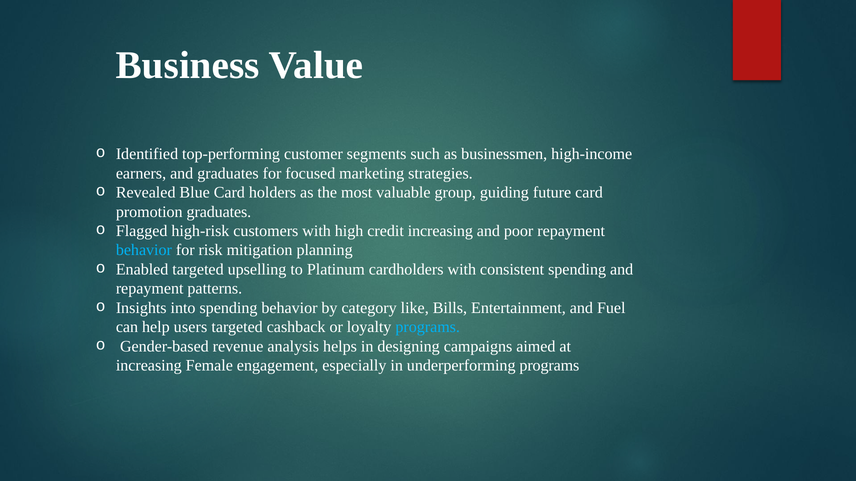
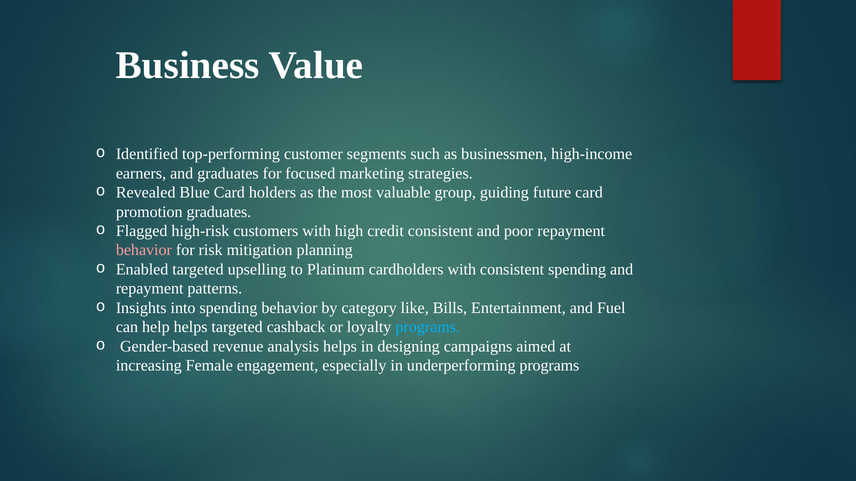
credit increasing: increasing -> consistent (440, 231)
behavior colour: light blue -> pink (144, 250)
help users: users -> helps (191, 328)
